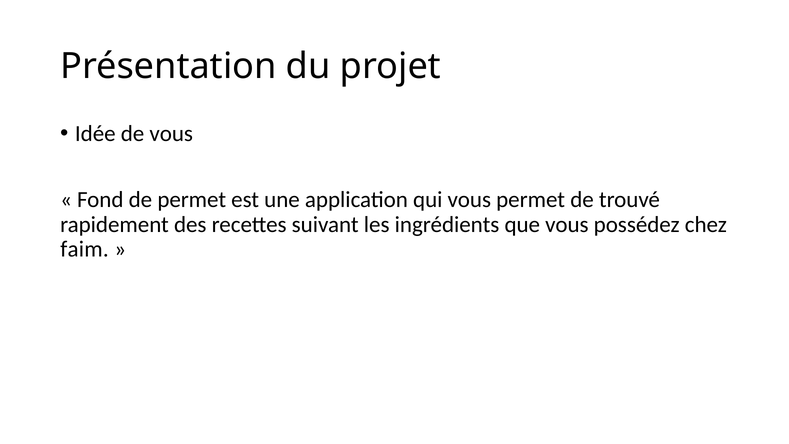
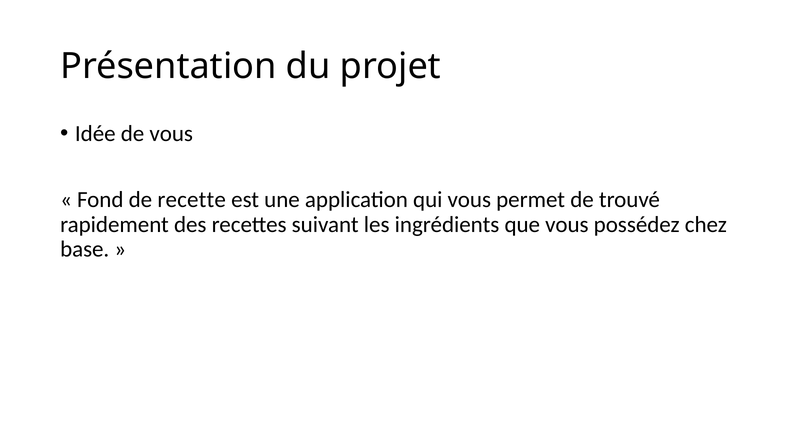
de permet: permet -> recette (192, 200)
faim: faim -> base (85, 249)
